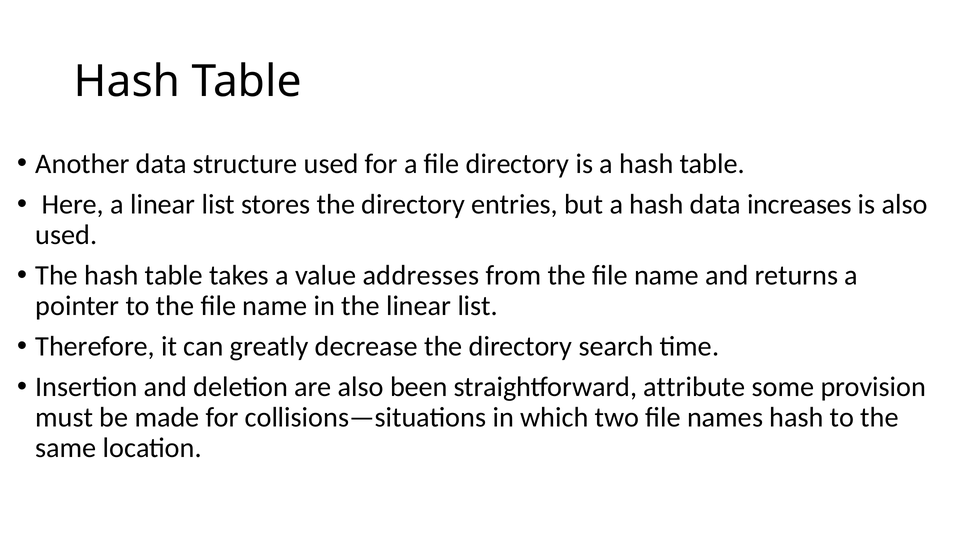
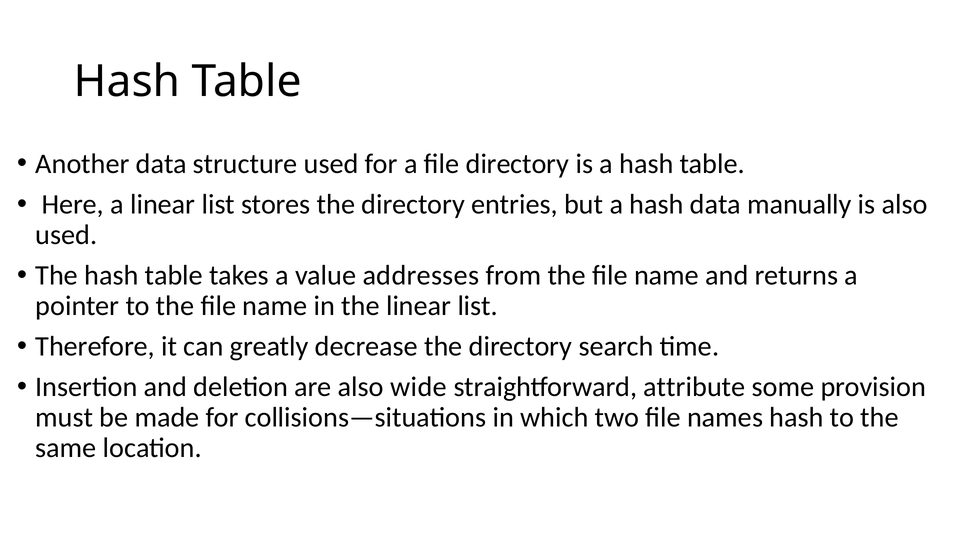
increases: increases -> manually (799, 204)
been: been -> wide (418, 387)
